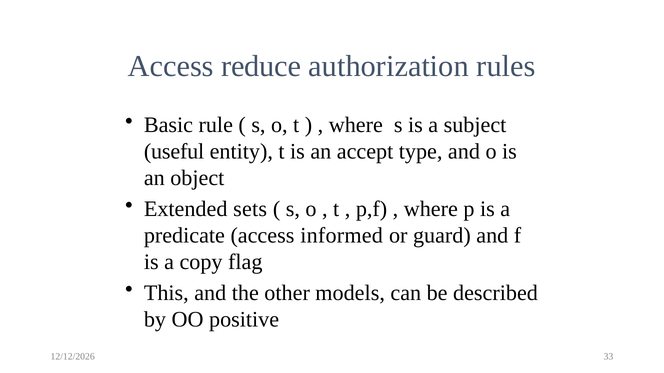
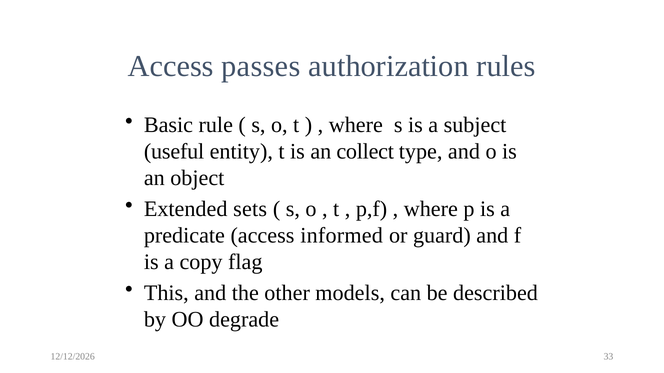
reduce: reduce -> passes (261, 66)
accept: accept -> collect (365, 152)
positive: positive -> degrade (244, 320)
